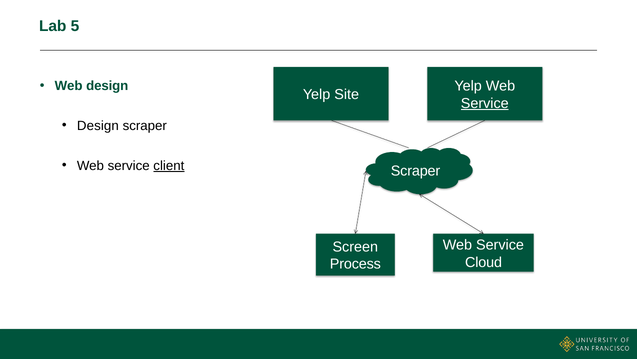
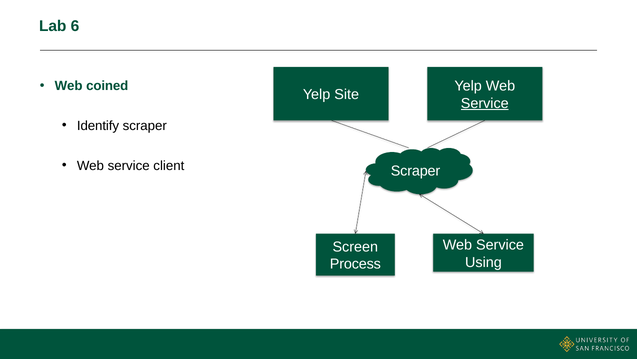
5: 5 -> 6 (75, 26)
Web design: design -> coined (107, 86)
Design: Design -> Identify (98, 126)
client underline: present -> none (169, 165)
Cloud: Cloud -> Using (483, 262)
